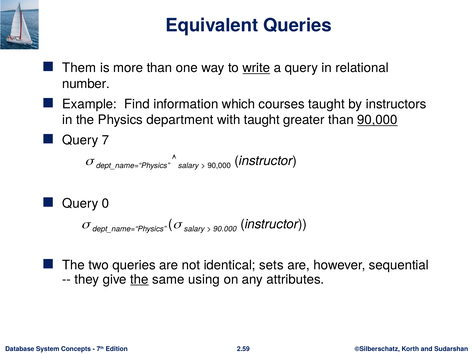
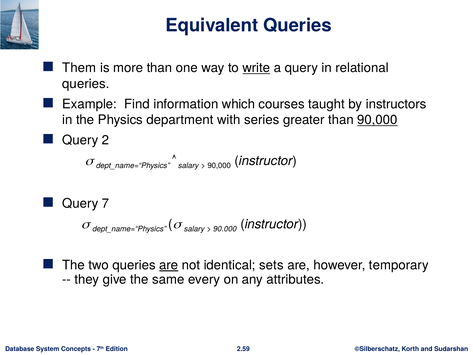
number: number -> queries (86, 84)
with taught: taught -> series (262, 120)
7: 7 -> 2 (106, 140)
0: 0 -> 7 (106, 203)
are underline: none -> present (169, 265)
sequential: sequential -> temporary (399, 265)
the underline: present -> none (139, 279)
using: using -> every (204, 279)
